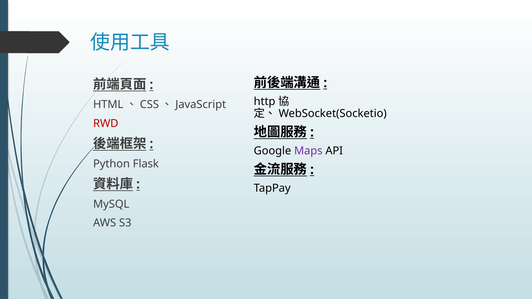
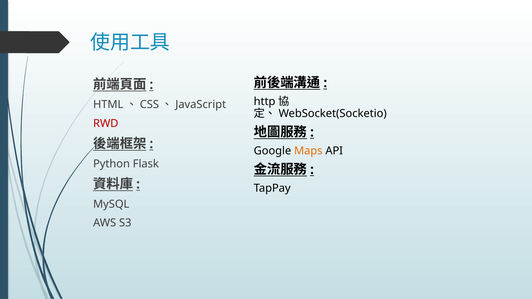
Maps colour: purple -> orange (308, 151)
